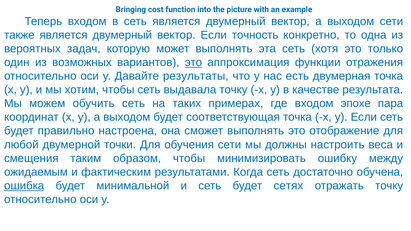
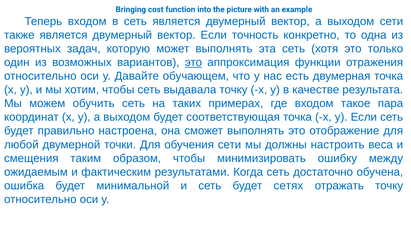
результаты: результаты -> обучающем (196, 76)
эпохе: эпохе -> такое (356, 104)
ошибка underline: present -> none (24, 186)
